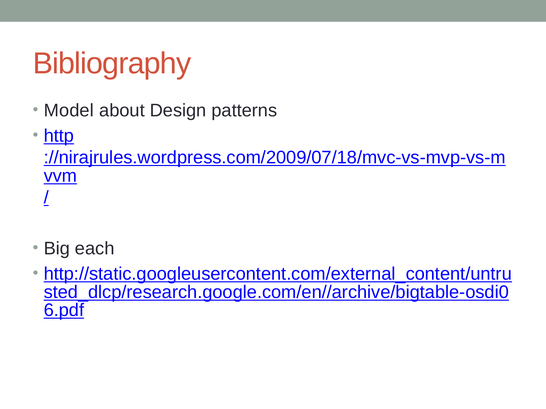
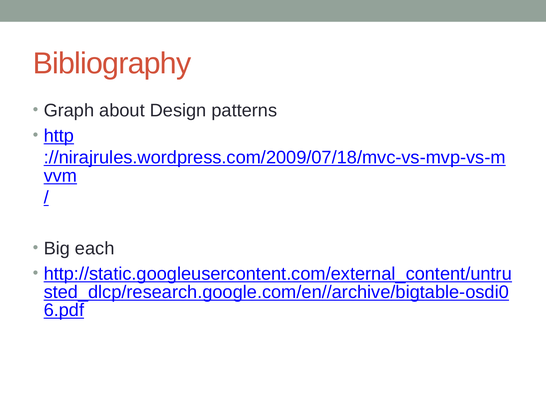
Model: Model -> Graph (69, 110)
